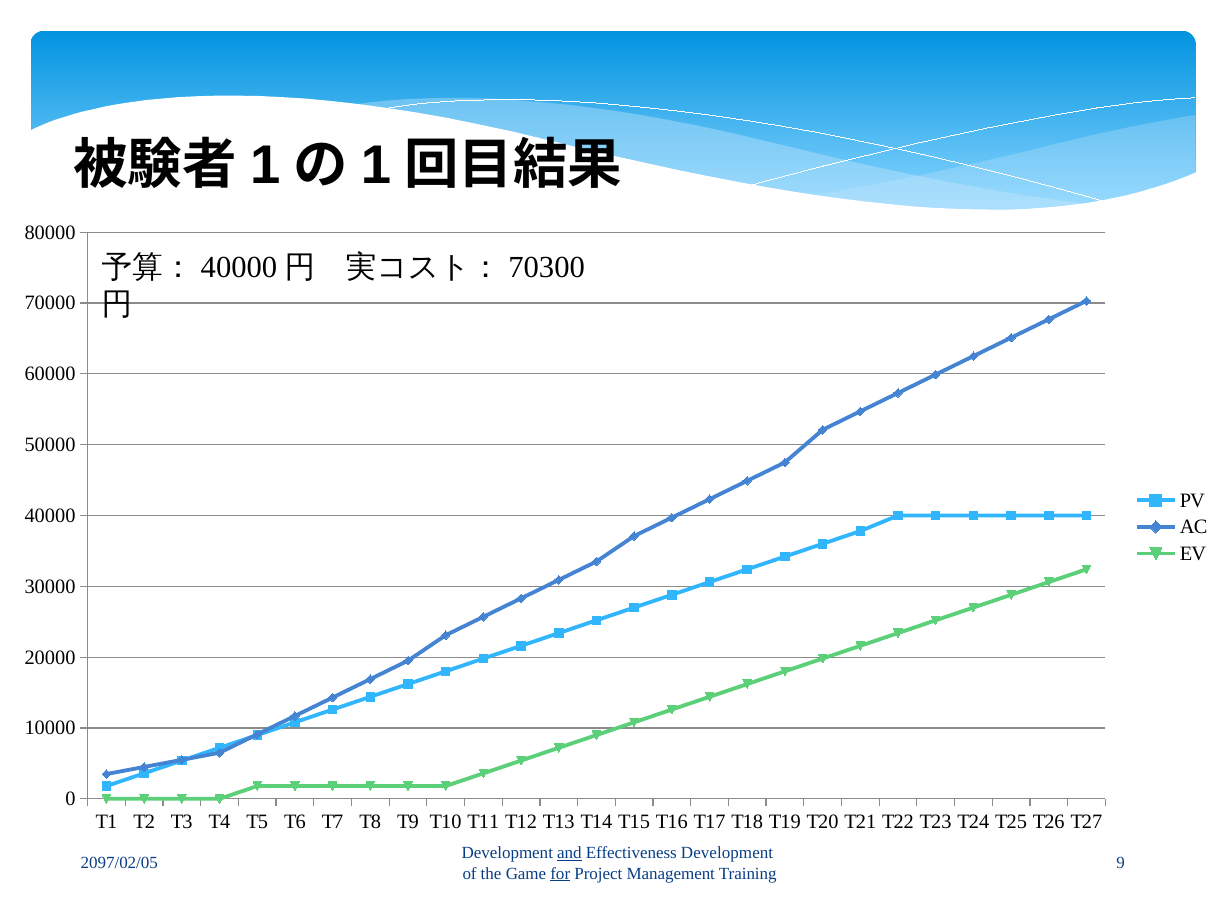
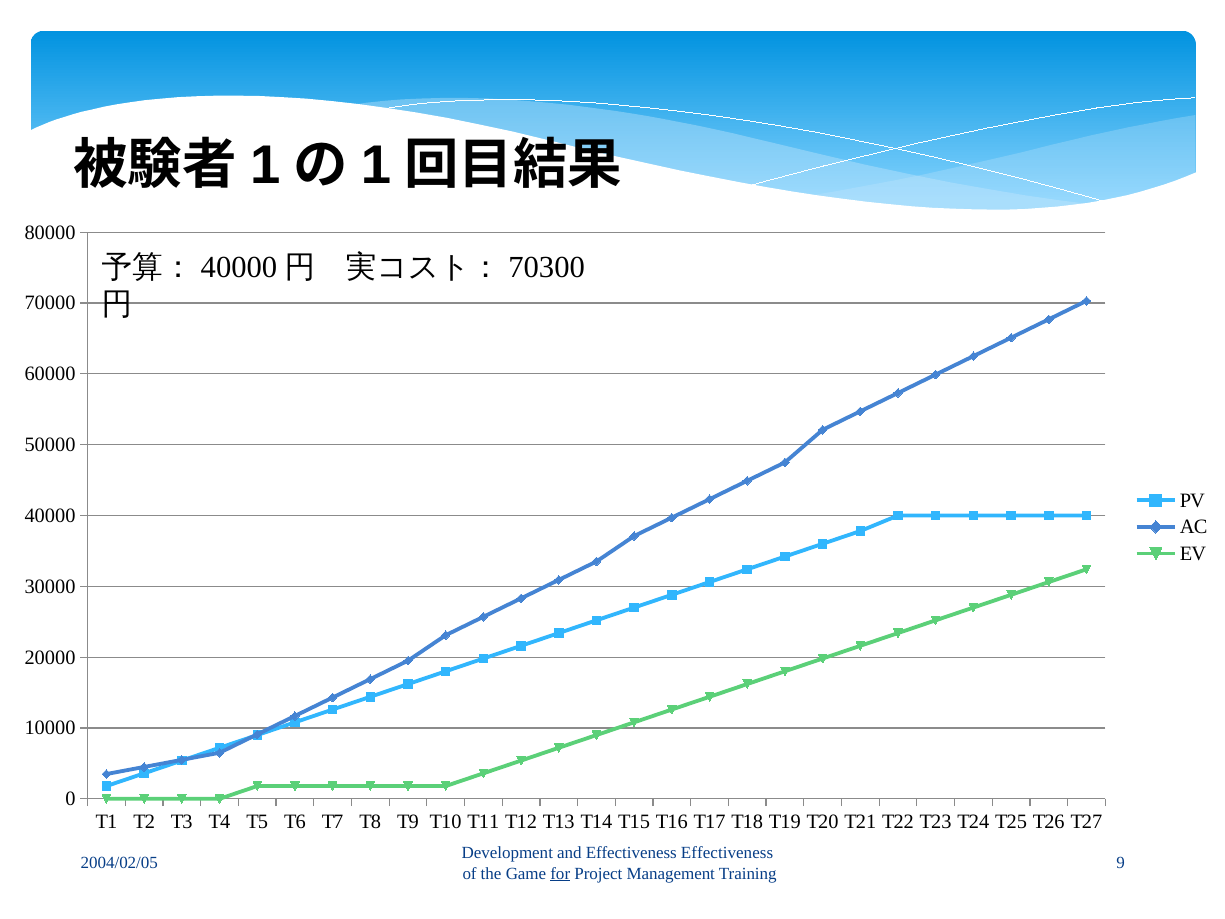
and underline: present -> none (569, 853)
Effectiveness Development: Development -> Effectiveness (727, 853)
2097/02/05: 2097/02/05 -> 2004/02/05 (119, 863)
